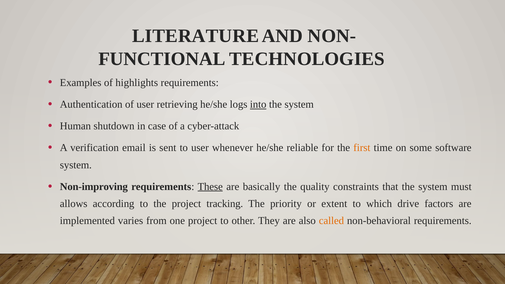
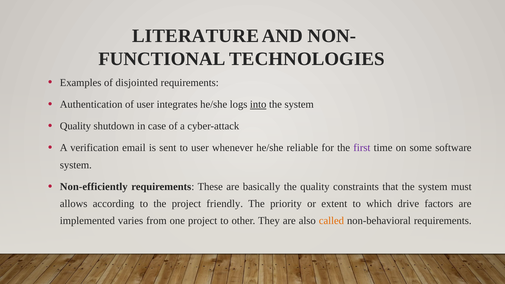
highlights: highlights -> disjointed (137, 83)
retrieving: retrieving -> integrates (177, 104)
Human: Human -> Quality (75, 126)
first colour: orange -> purple (362, 148)
Non-improving: Non-improving -> Non-efficiently (94, 187)
These underline: present -> none (210, 187)
tracking: tracking -> friendly (225, 204)
